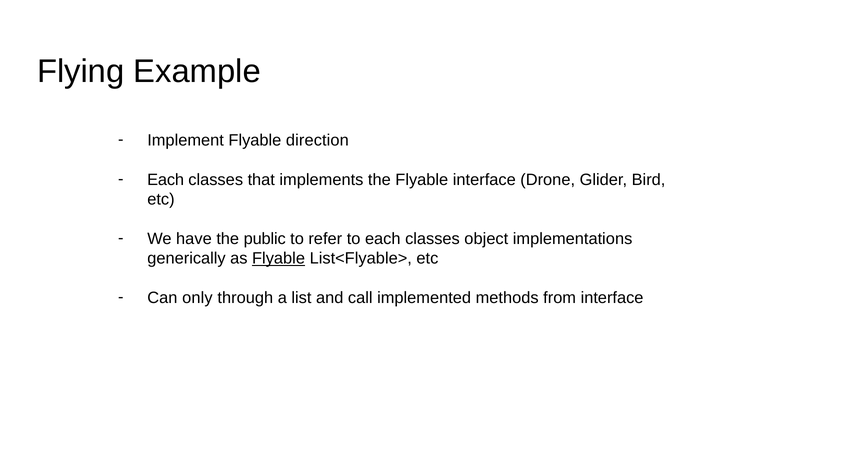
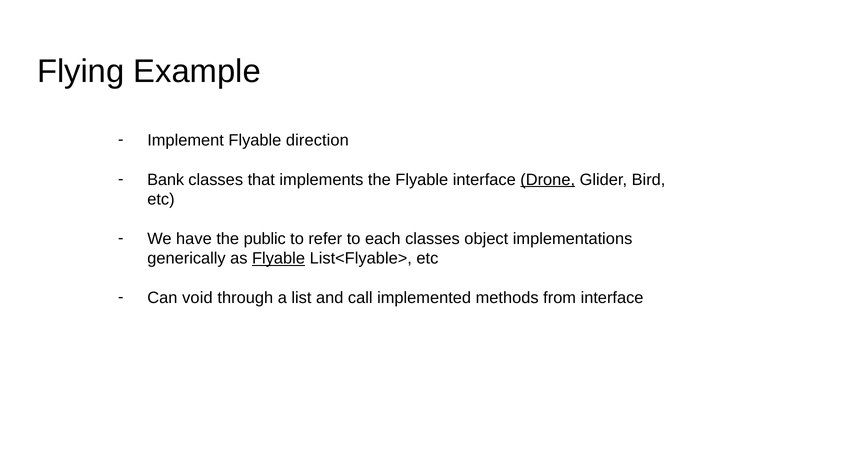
Each: Each -> Bank (166, 180)
Drone underline: none -> present (548, 180)
only: only -> void (197, 298)
